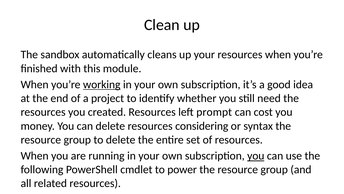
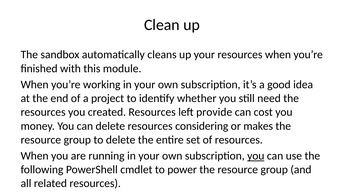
working underline: present -> none (102, 84)
left prompt: prompt -> provide (214, 112)
syntax: syntax -> makes (258, 126)
